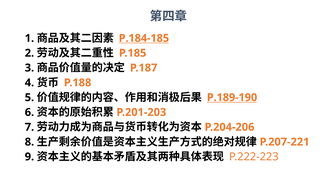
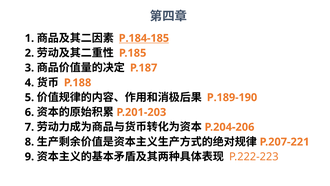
P.189-190 underline: present -> none (232, 97)
